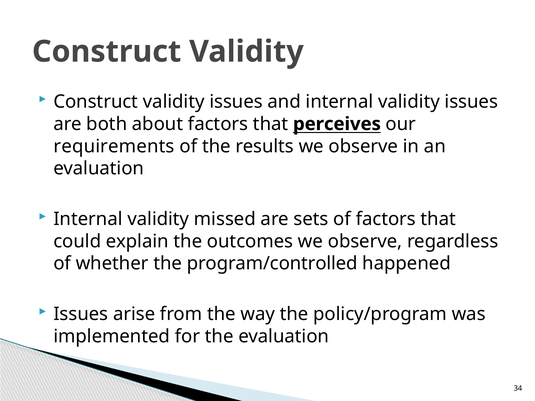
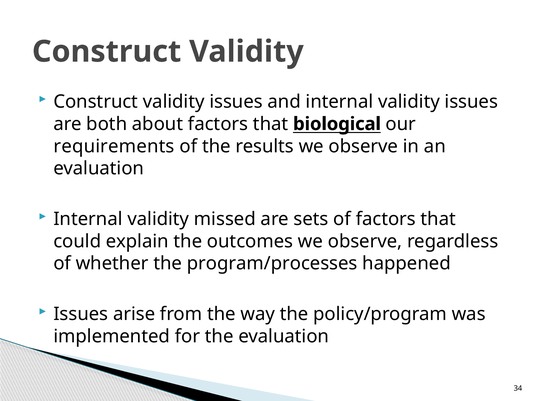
perceives: perceives -> biological (337, 124)
program/controlled: program/controlled -> program/processes (272, 264)
